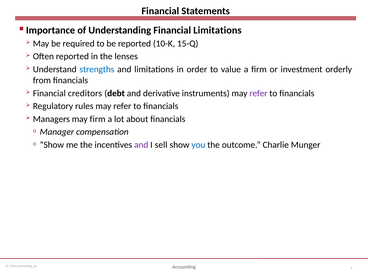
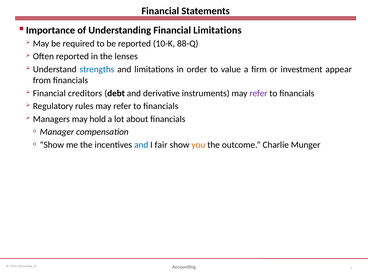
15-Q: 15-Q -> 88-Q (188, 44)
orderly: orderly -> appear (339, 69)
may firm: firm -> hold (98, 119)
and colour: purple -> blue (141, 145)
sell: sell -> fair (161, 145)
you colour: blue -> orange (198, 145)
